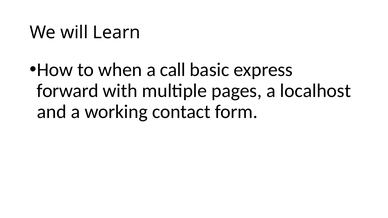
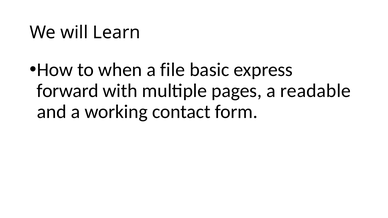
call: call -> file (173, 70)
localhost: localhost -> readable (315, 91)
